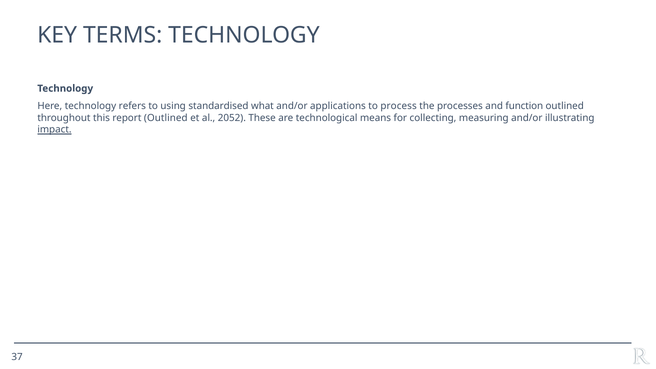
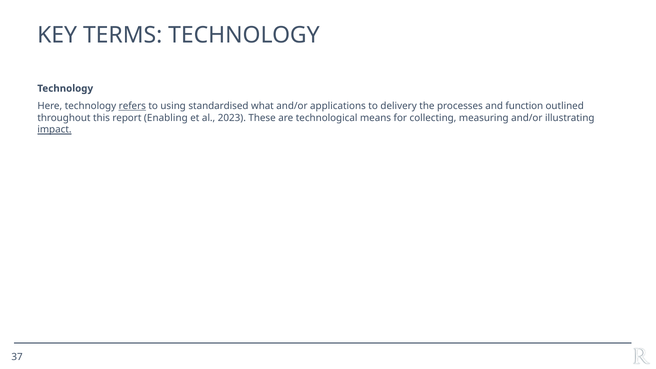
refers underline: none -> present (132, 106)
process: process -> delivery (399, 106)
report Outlined: Outlined -> Enabling (166, 118)
2052: 2052 -> 2023 (232, 118)
